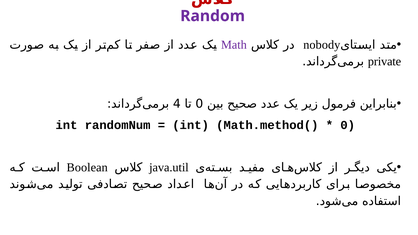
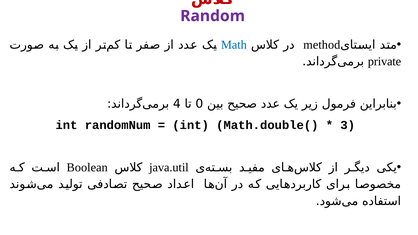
Math colour: purple -> blue (234, 45)
nobody: nobody -> method (322, 45)
Math.method(: Math.method( -> Math.double( (267, 125)
0: 0 -> 3 (348, 125)
